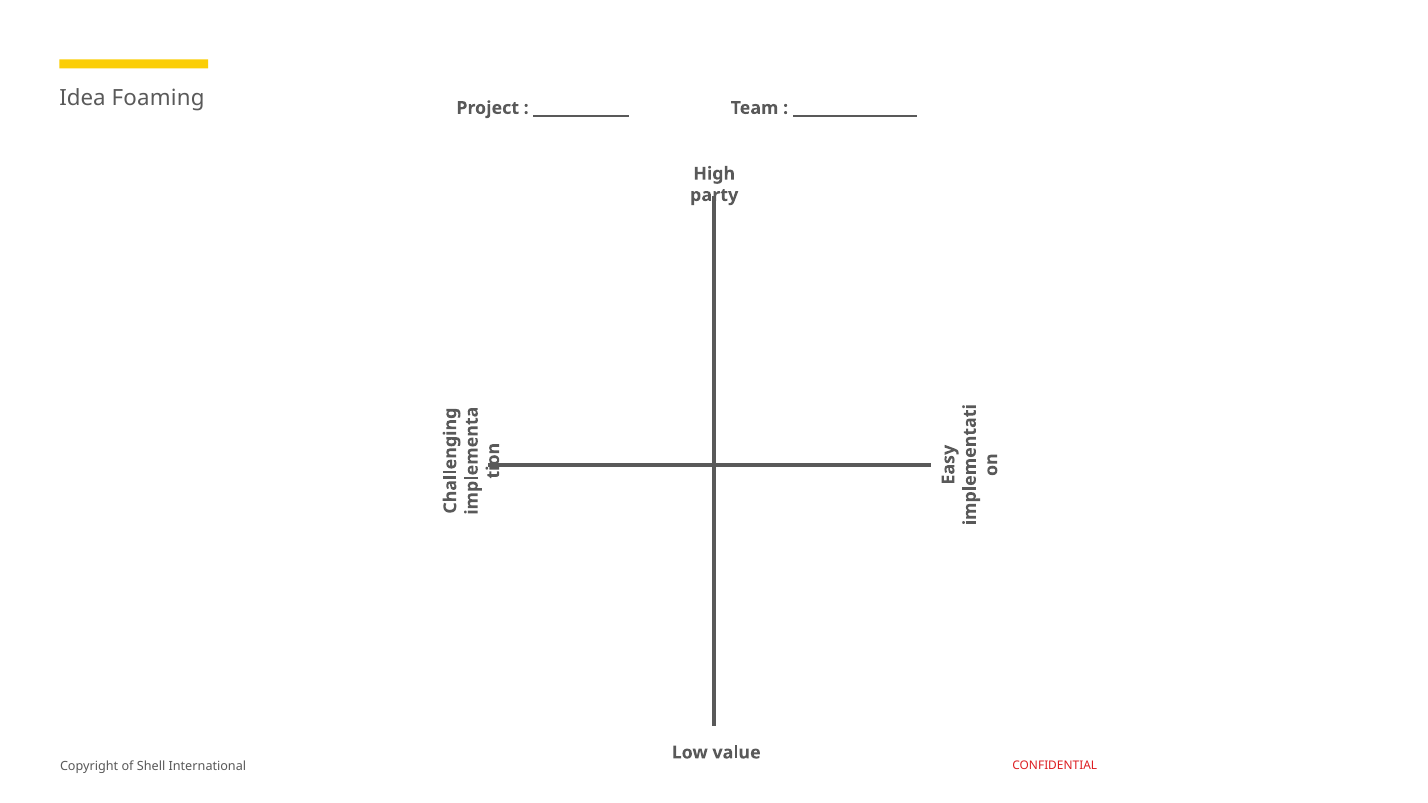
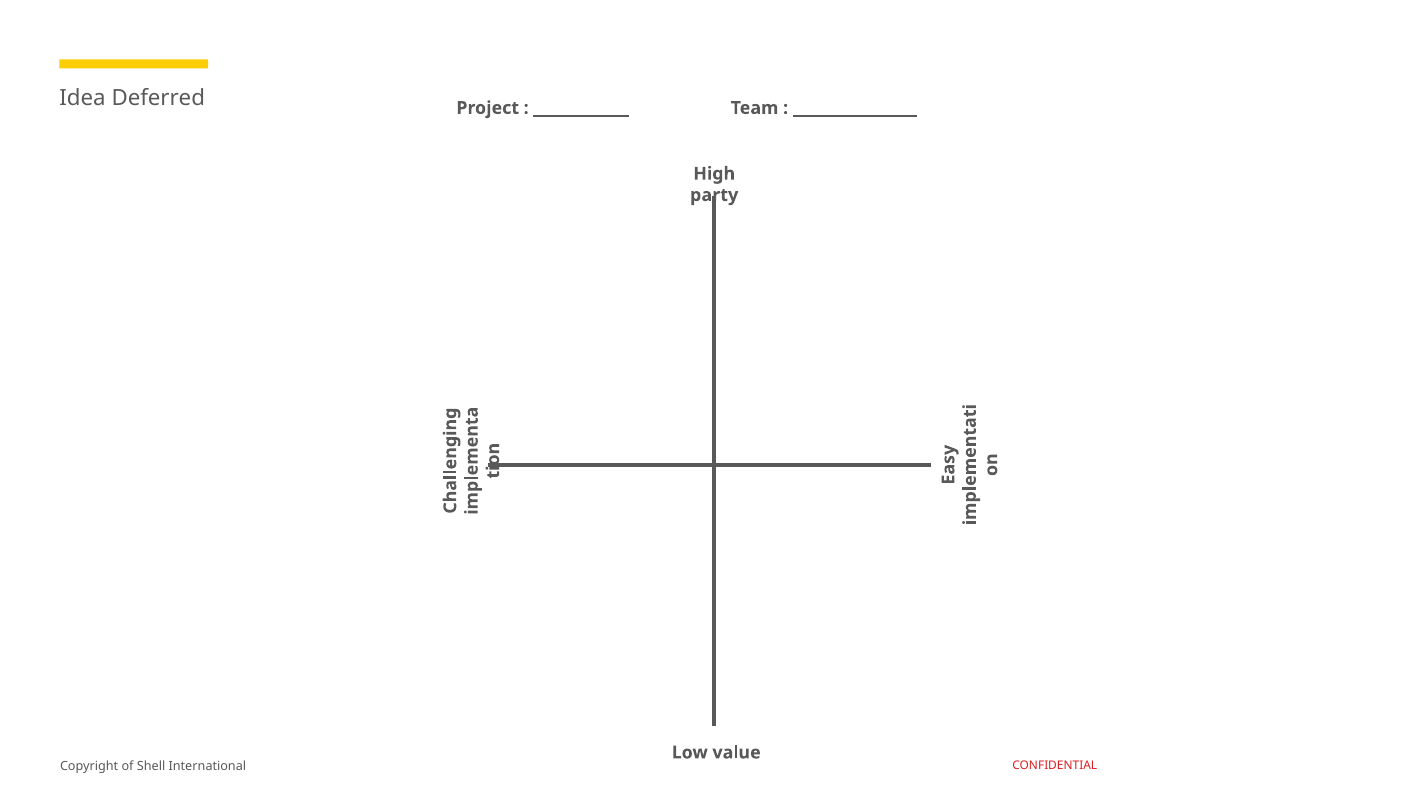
Foaming: Foaming -> Deferred (158, 98)
